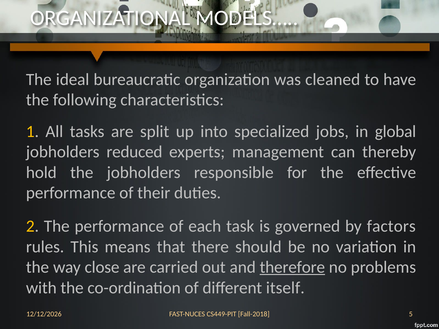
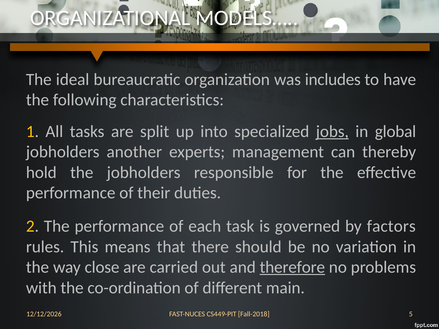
cleaned: cleaned -> includes (333, 79)
jobs underline: none -> present (332, 132)
reduced: reduced -> another (134, 152)
itself: itself -> main (285, 288)
